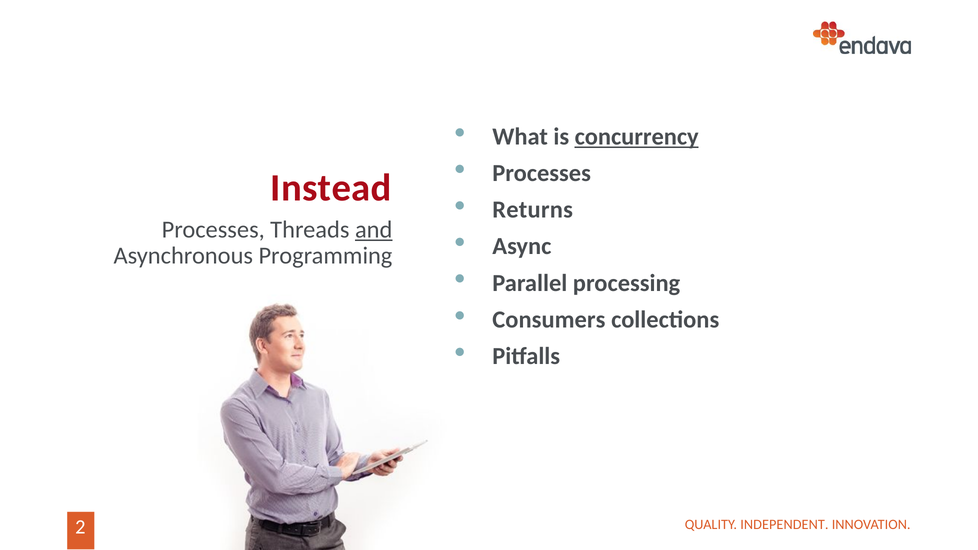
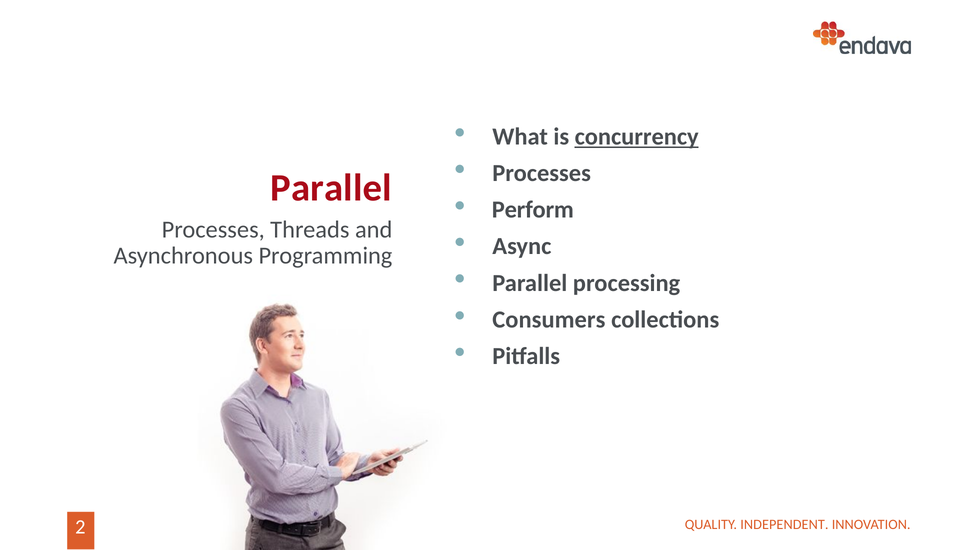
Instead: Instead -> Parallel (331, 188)
Returns: Returns -> Perform (533, 210)
and underline: present -> none (374, 230)
